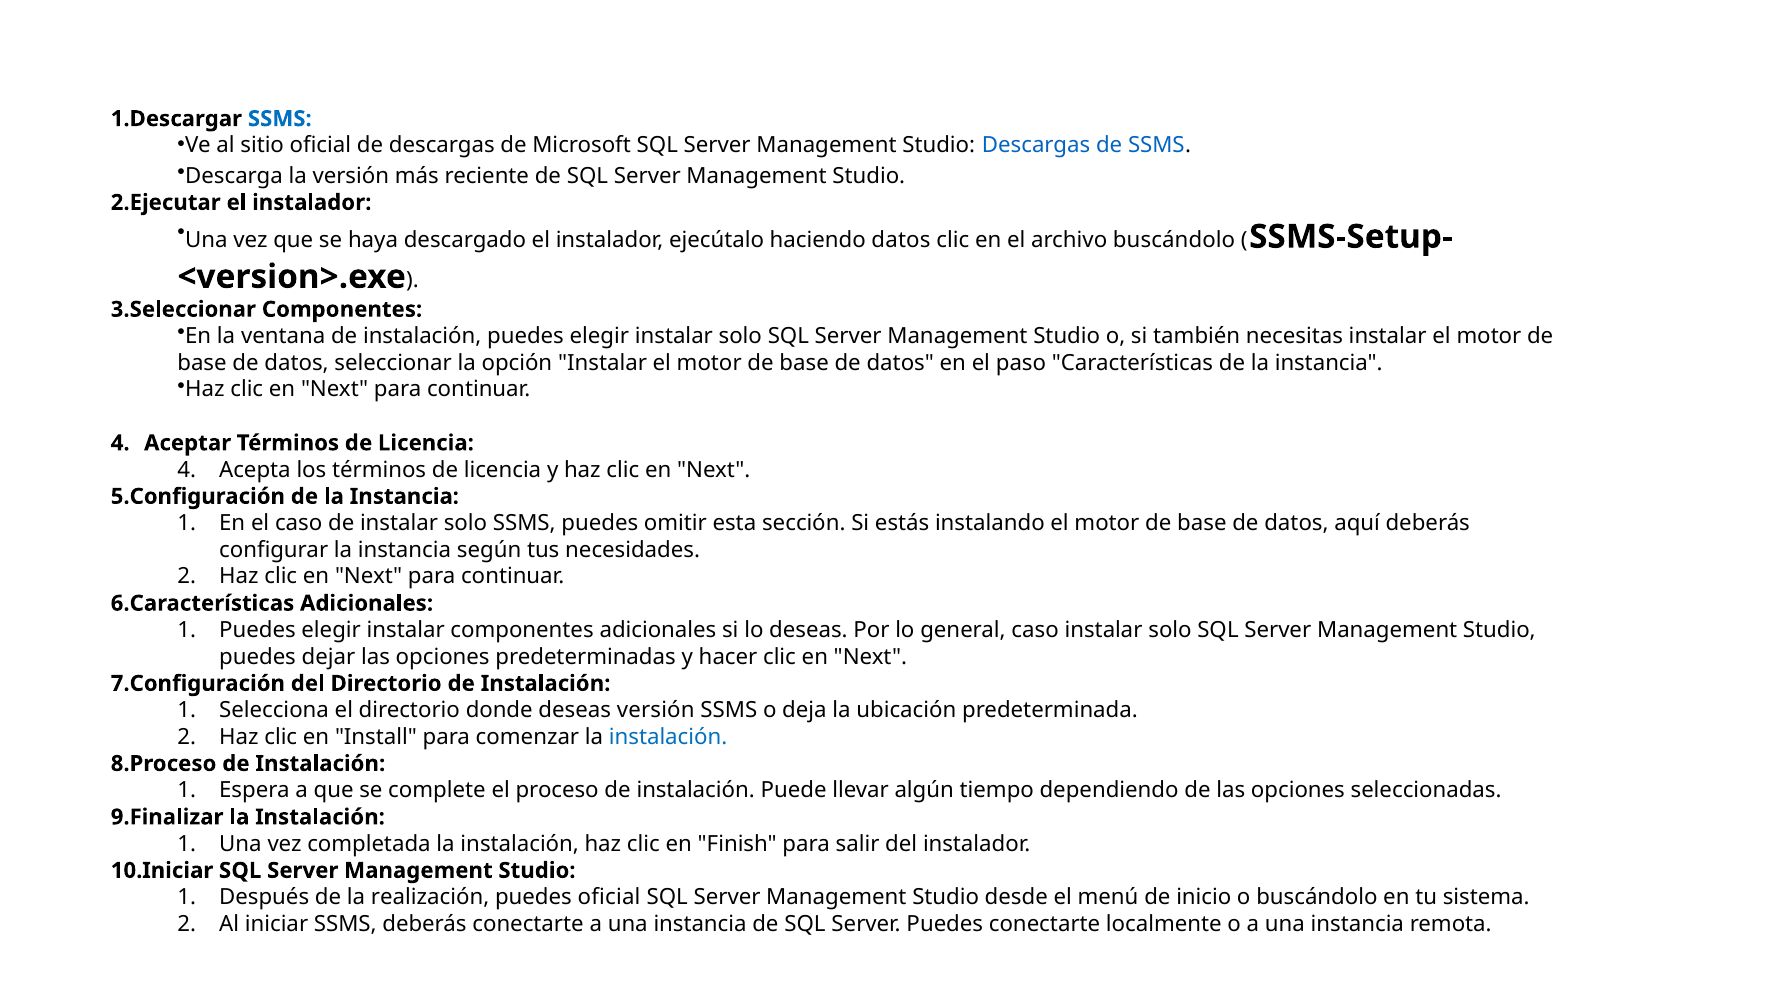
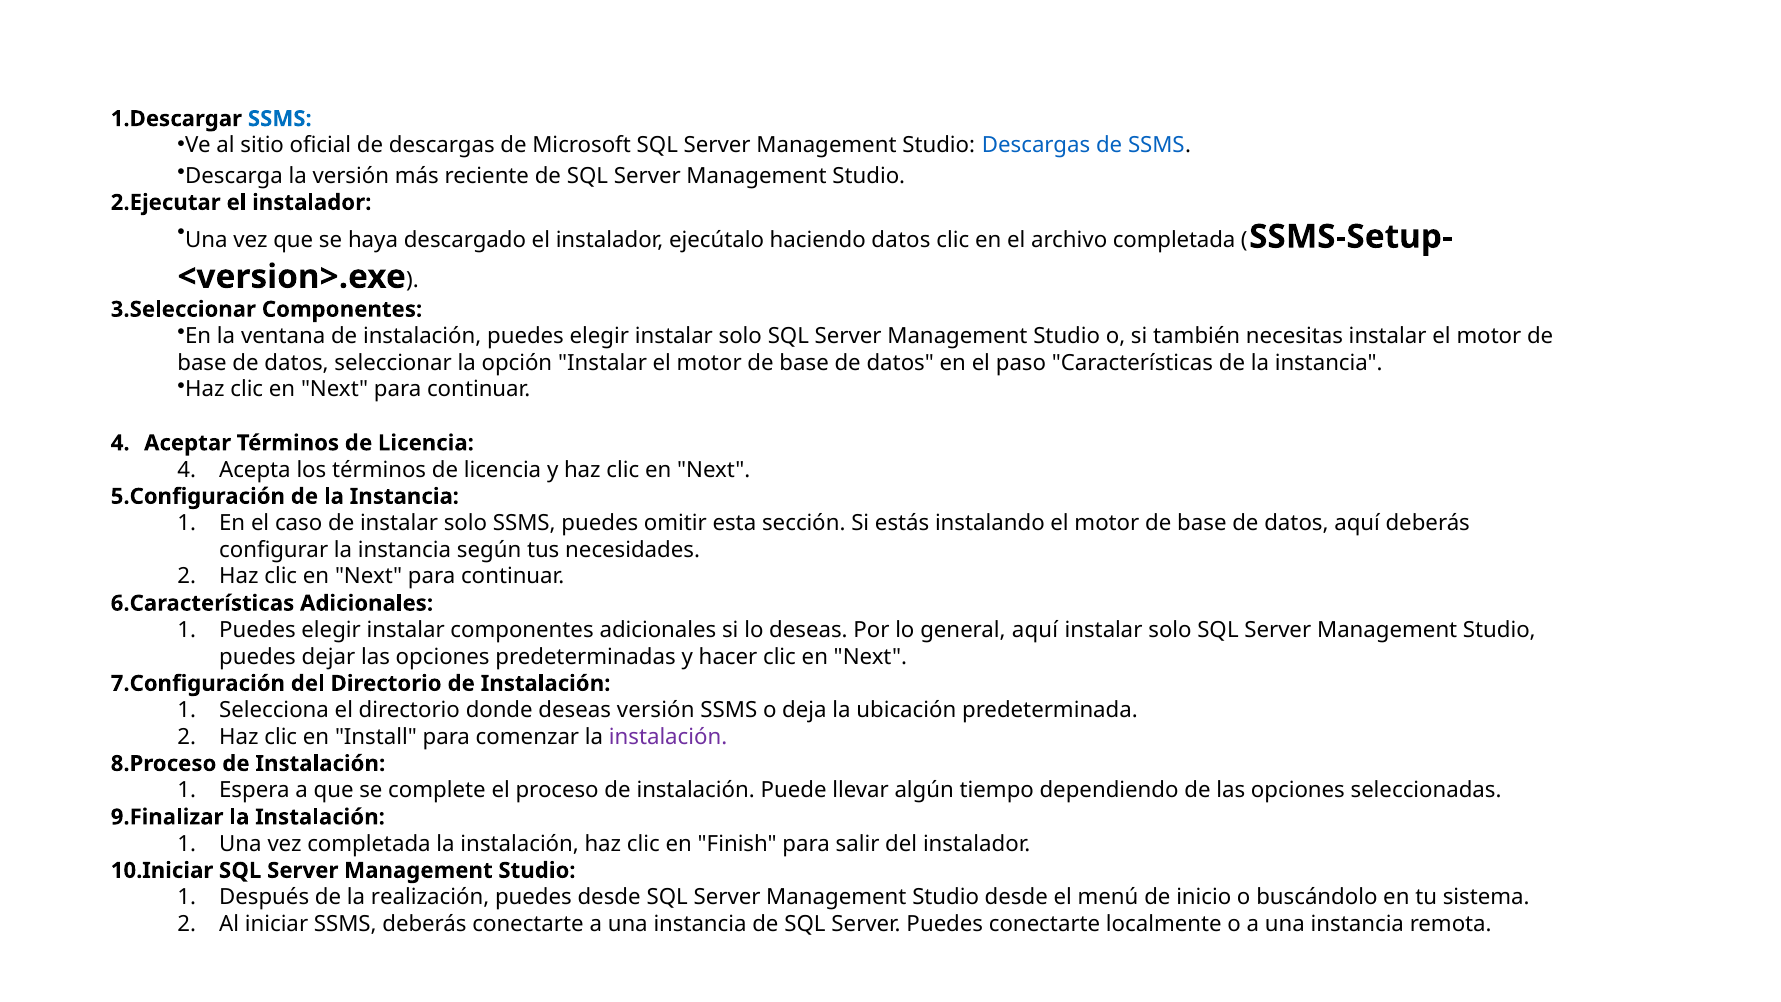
archivo buscándolo: buscándolo -> completada (1174, 240)
general caso: caso -> aquí (1035, 630)
instalación colour: blue -> purple (668, 737)
puedes oficial: oficial -> desde (609, 897)
